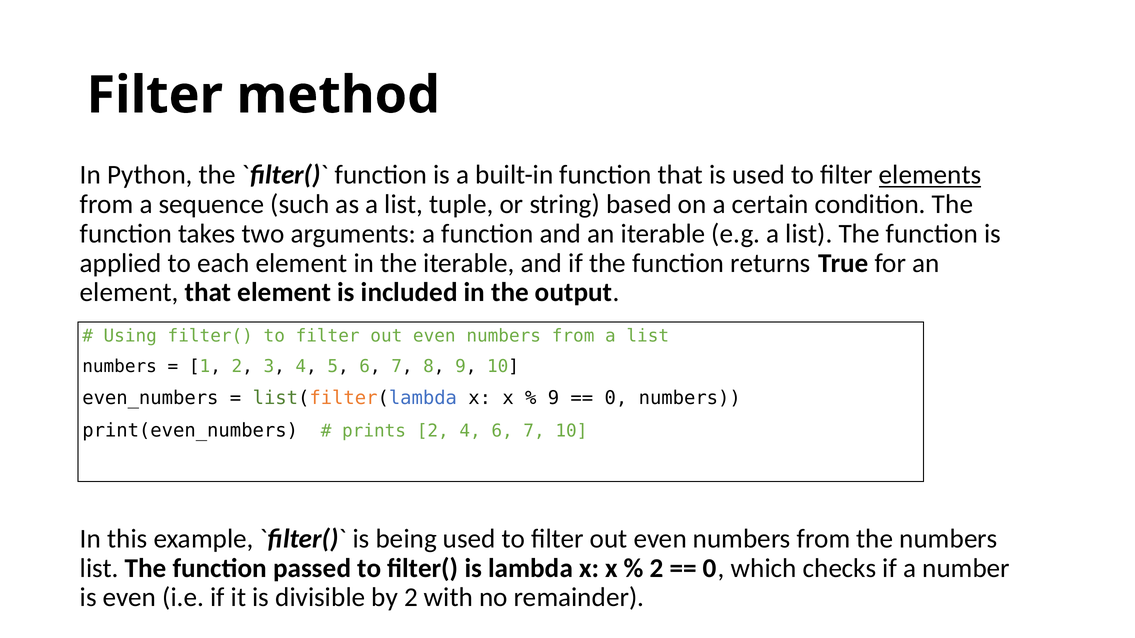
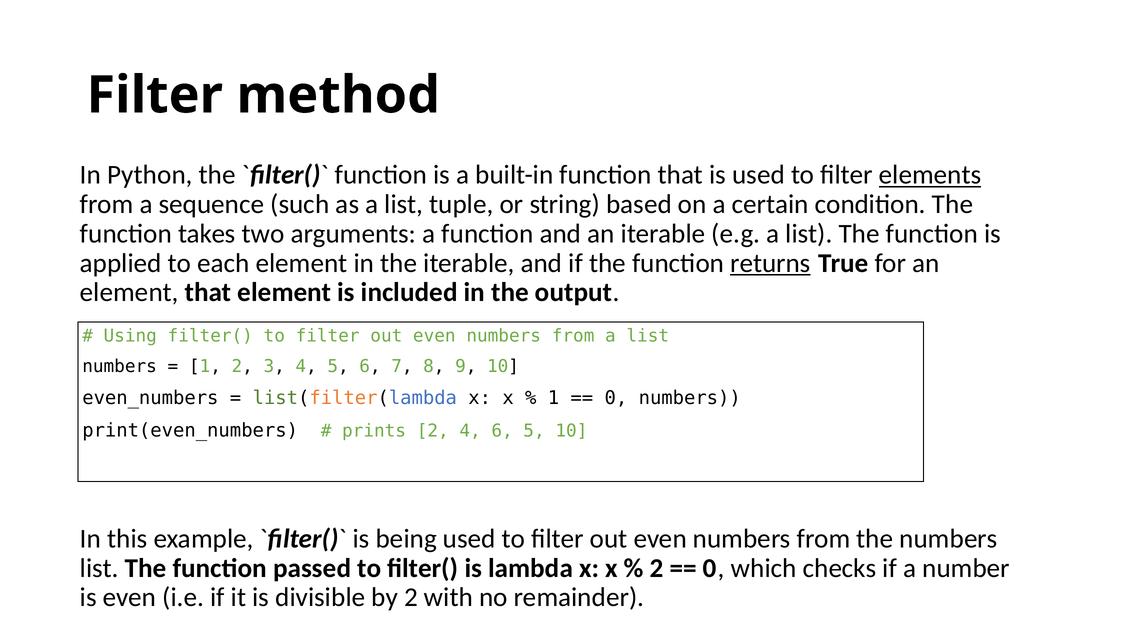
returns underline: none -> present (770, 263)
9: 9 -> 1 (553, 399)
4 6 7: 7 -> 5 (534, 431)
